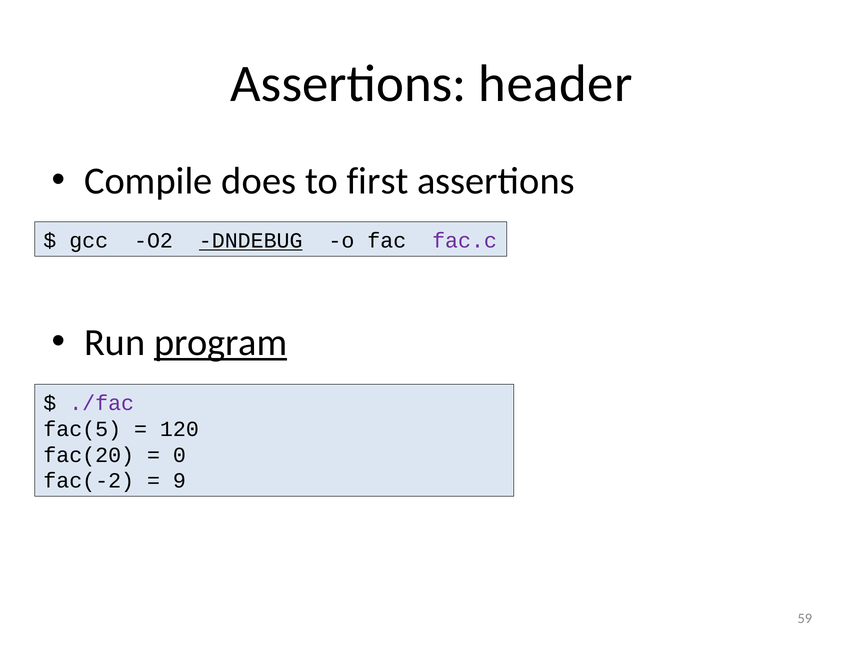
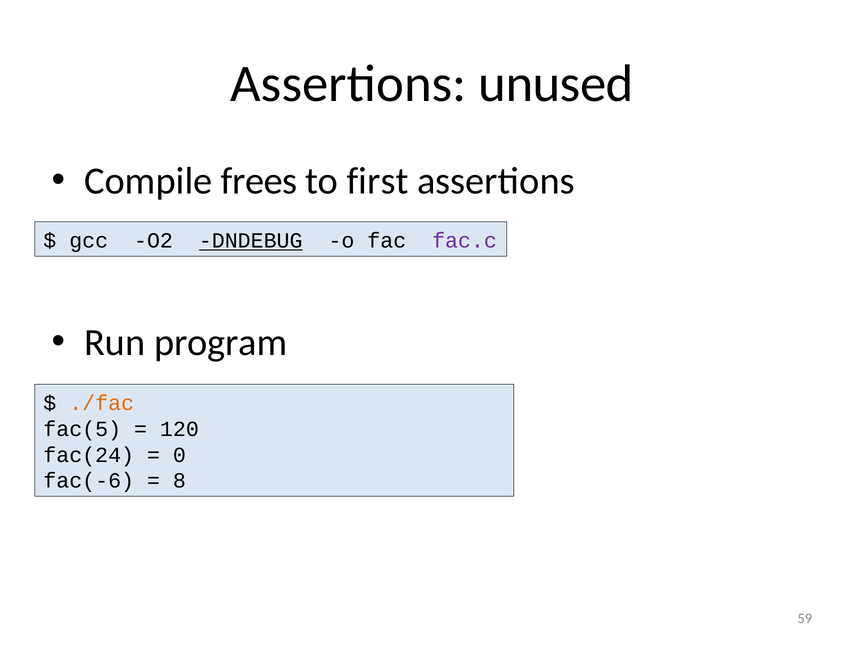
header: header -> unused (556, 84)
does: does -> frees (259, 181)
program underline: present -> none (221, 343)
./fac colour: purple -> orange (102, 403)
fac(20: fac(20 -> fac(24 (89, 455)
fac(-2: fac(-2 -> fac(-6 (89, 481)
9: 9 -> 8 (179, 481)
